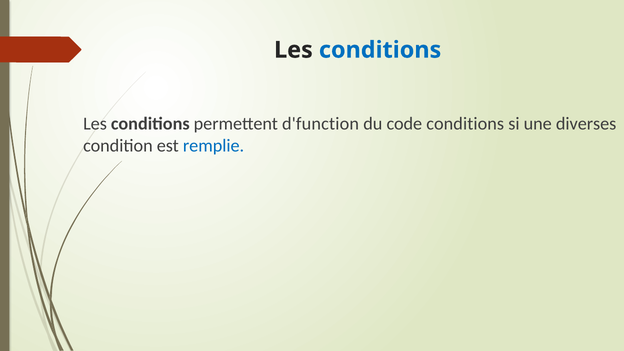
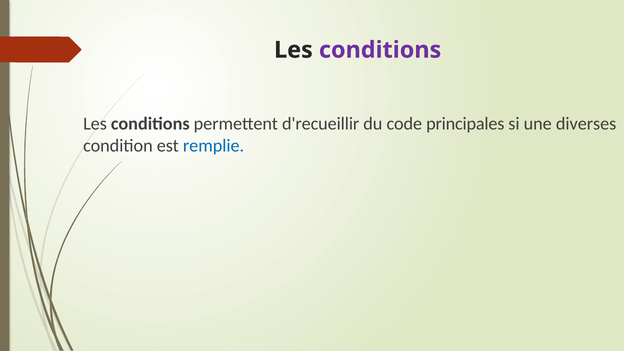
conditions colour: blue -> purple (380, 50)
d'function: d'function -> d'recueillir (321, 124)
code conditions: conditions -> principales (465, 124)
